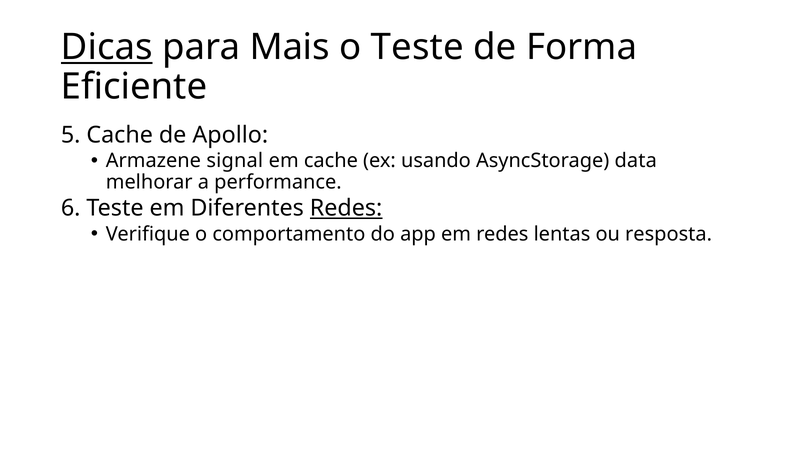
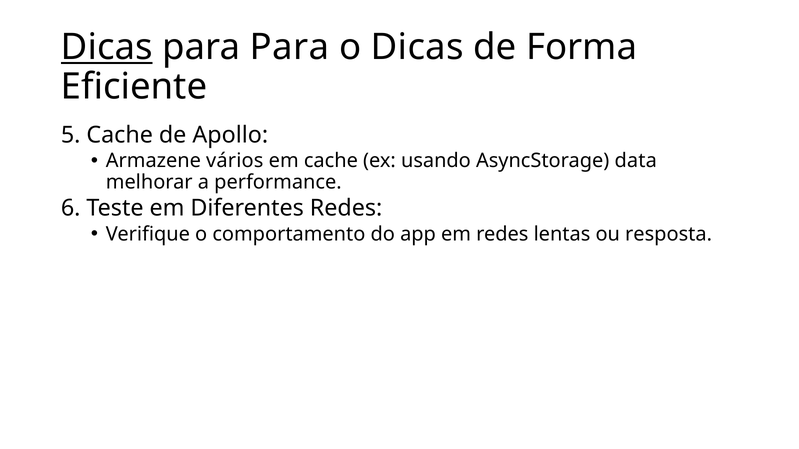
para Mais: Mais -> Para (289, 47)
o Teste: Teste -> Dicas (417, 47)
signal: signal -> vários (235, 161)
Redes underline: present -> none (346, 208)
